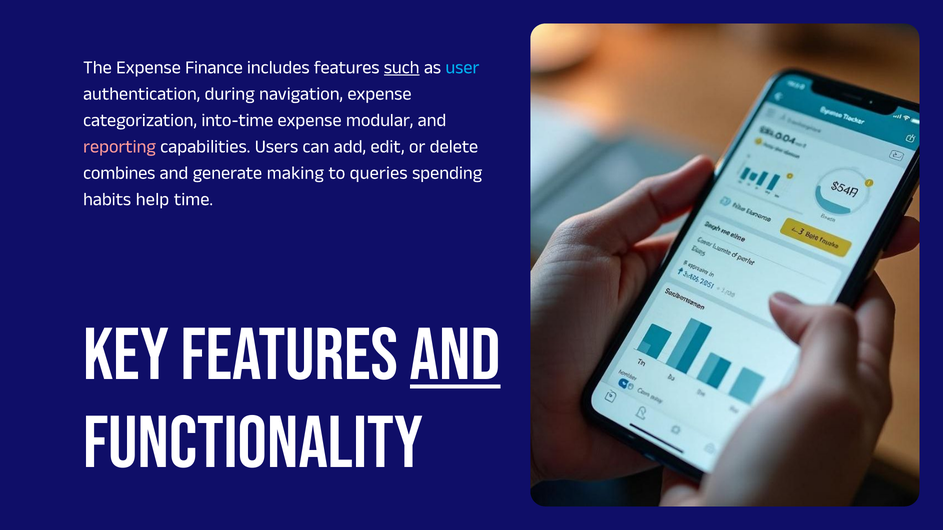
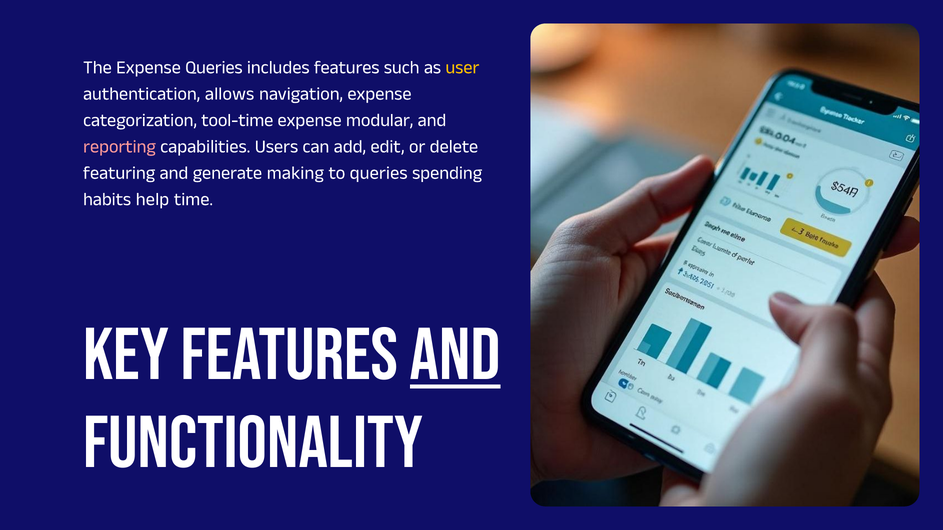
Expense Finance: Finance -> Queries (214, 67)
such underline: present -> none (402, 67)
user colour: light blue -> yellow (462, 67)
during: during -> allows (230, 94)
into-time: into-time -> tool-time (237, 120)
combines: combines -> featuring (119, 173)
